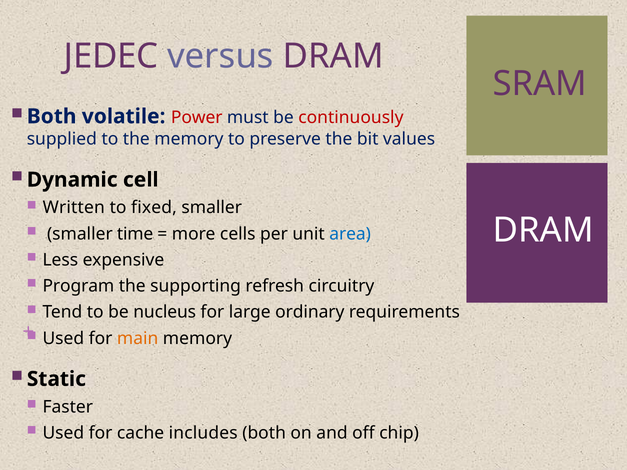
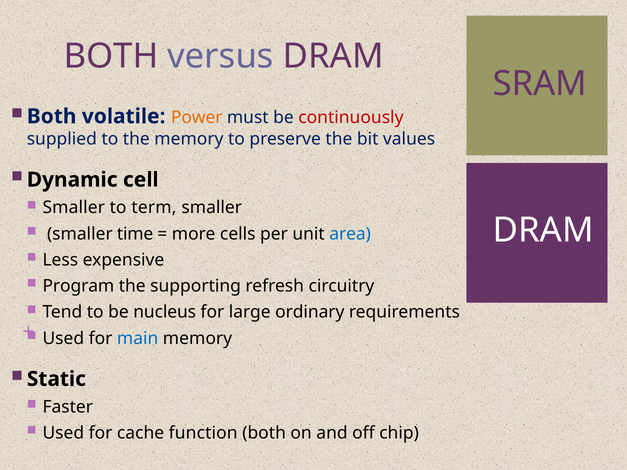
JEDEC: JEDEC -> BOTH (111, 56)
Power colour: red -> orange (197, 118)
Written: Written -> Smaller (74, 208)
fixed: fixed -> term (154, 208)
main colour: orange -> blue (138, 339)
includes: includes -> function (203, 433)
